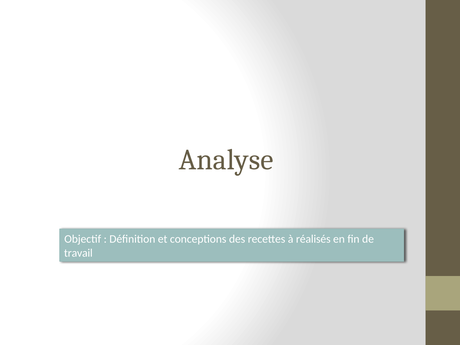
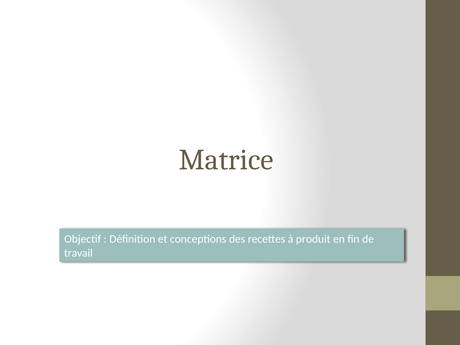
Analyse: Analyse -> Matrice (226, 160)
réalisés: réalisés -> produit (313, 239)
